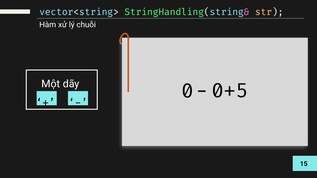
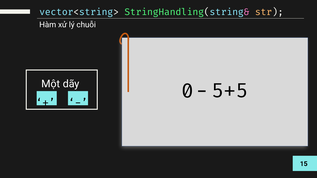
0+5: 0+5 -> 5+5 (230, 91)
